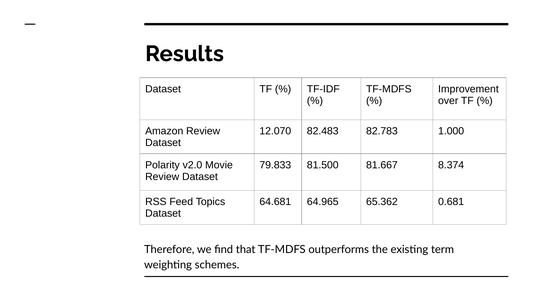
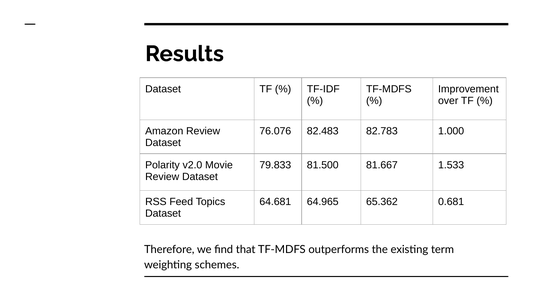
12.070: 12.070 -> 76.076 (275, 131)
8.374: 8.374 -> 1.533 (451, 165)
